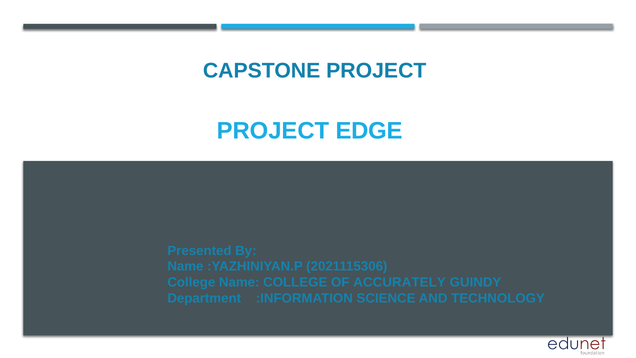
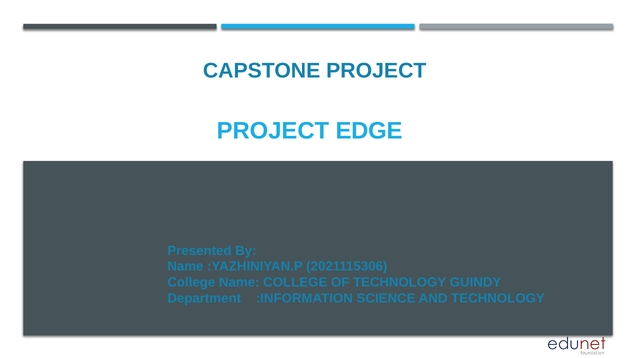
OF ACCURATELY: ACCURATELY -> TECHNOLOGY (400, 282)
